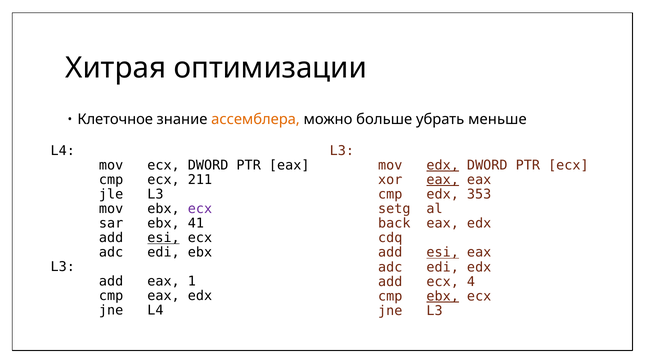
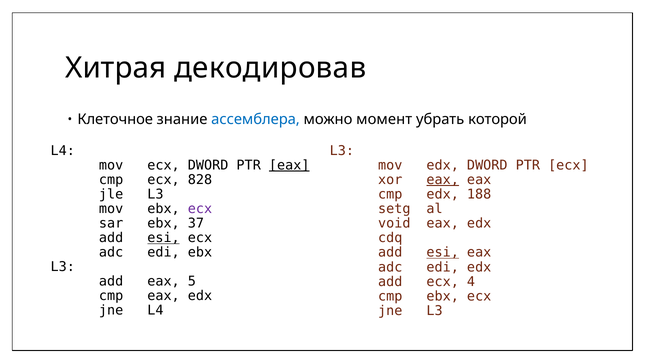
оптимизации: оптимизации -> декодировав (270, 68)
ассемблера colour: orange -> blue (256, 119)
больше: больше -> момент (384, 119)
меньше: меньше -> которой (498, 119)
eax underline: none -> present (289, 165)
edx underline: present -> none (443, 165)
211: 211 -> 828 (200, 180)
353: 353 -> 188 (479, 194)
41: 41 -> 37 (196, 223)
back: back -> void (394, 223)
1: 1 -> 5 (192, 281)
ebx underline: present -> none (443, 296)
